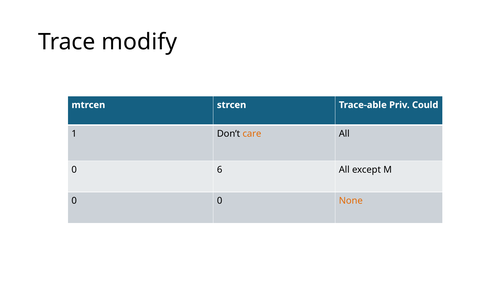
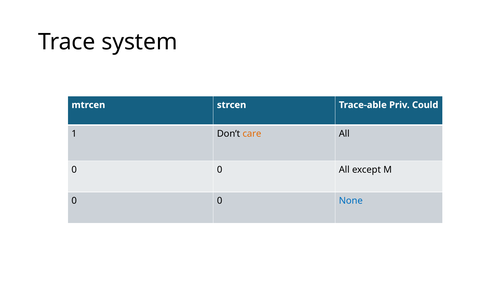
modify: modify -> system (139, 42)
6: 6 -> 0 (220, 170)
None colour: orange -> blue (351, 201)
